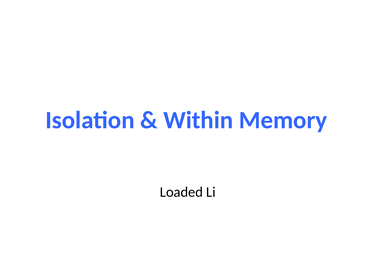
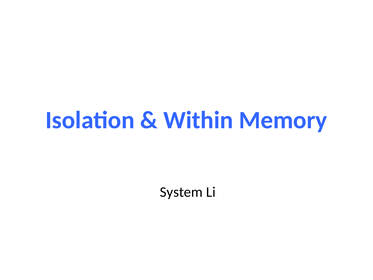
Loaded: Loaded -> System (181, 192)
